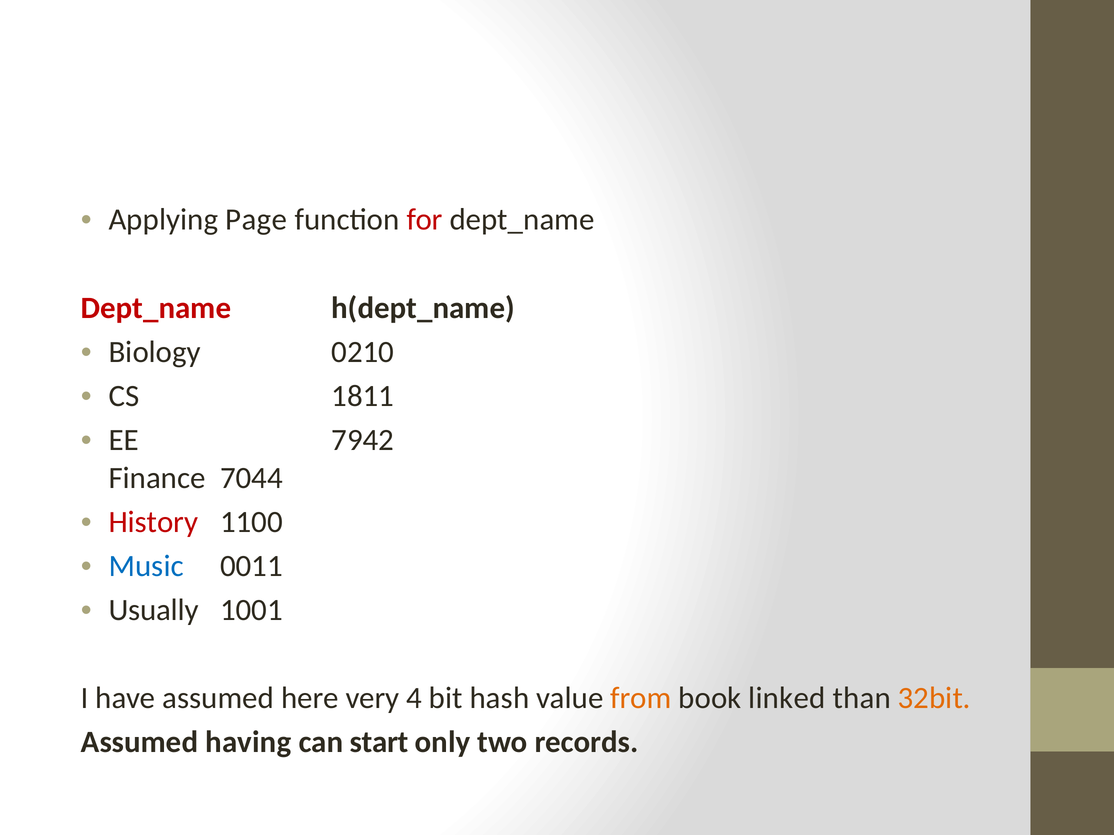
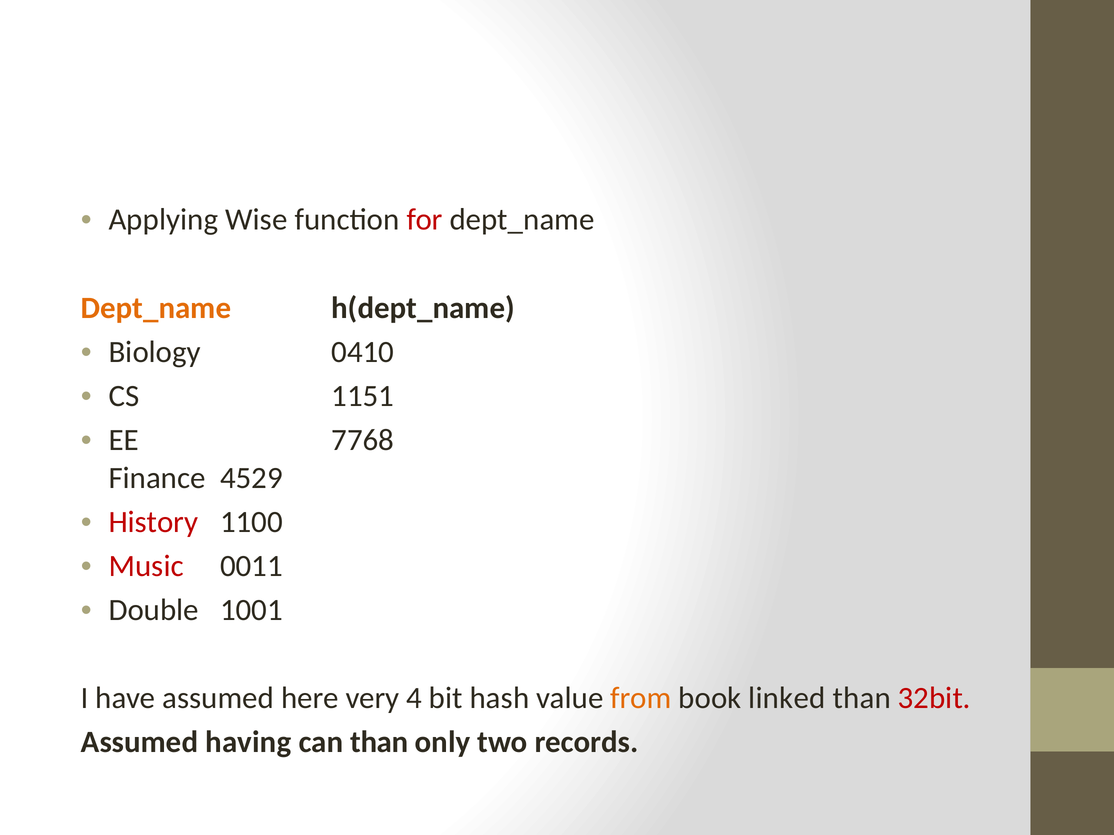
Page: Page -> Wise (256, 220)
Dept_name colour: red -> orange (156, 308)
0210: 0210 -> 0410 (363, 352)
1811: 1811 -> 1151 (363, 396)
7942: 7942 -> 7768 (363, 440)
7044: 7044 -> 4529 (251, 478)
Music colour: blue -> red (146, 566)
Usually: Usually -> Double (154, 610)
32bit colour: orange -> red (934, 698)
can start: start -> than (379, 743)
